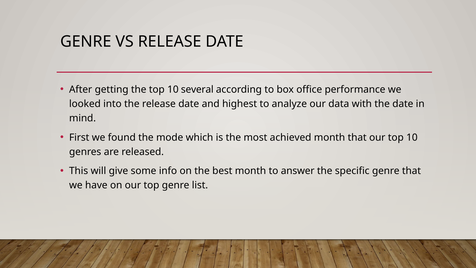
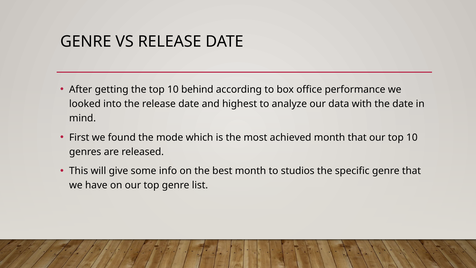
several: several -> behind (197, 90)
answer: answer -> studios (298, 171)
